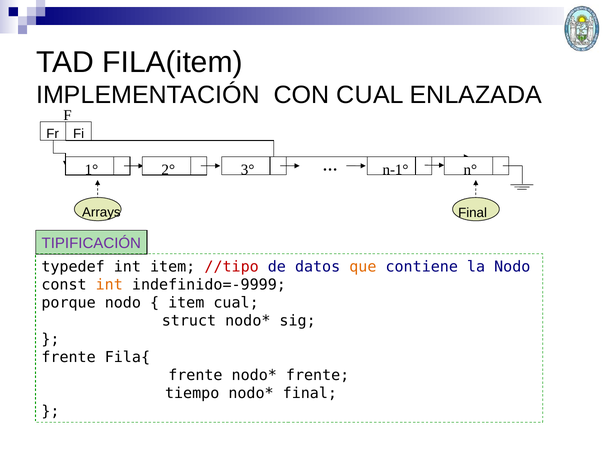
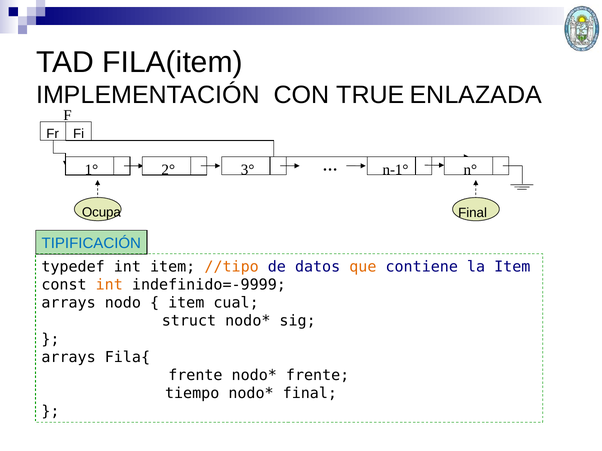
CON CUAL: CUAL -> TRUE (370, 95)
Arrays: Arrays -> Ocupa (101, 212)
TIPIFICACIÓN colour: purple -> blue (91, 243)
//tipo colour: red -> orange (232, 267)
la Nodo: Nodo -> Item (512, 267)
porque: porque -> arrays (69, 303)
frente: frente -> arrays (69, 357)
